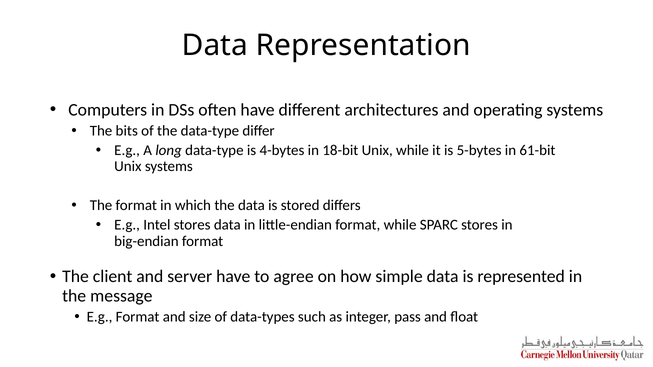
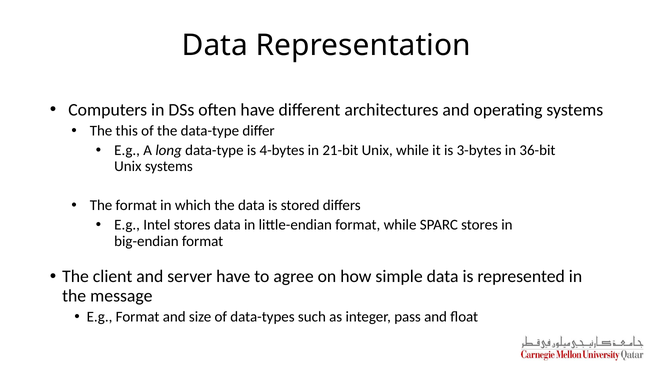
bits: bits -> this (127, 131)
18-bit: 18-bit -> 21-bit (340, 150)
5-bytes: 5-bytes -> 3-bytes (479, 150)
61-bit: 61-bit -> 36-bit (537, 150)
